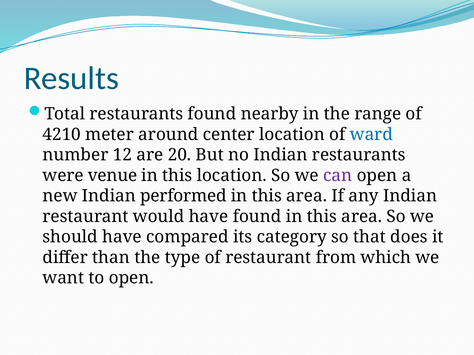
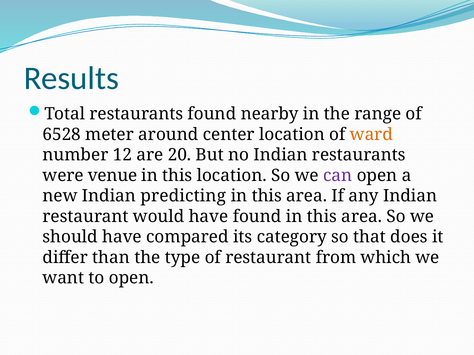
4210: 4210 -> 6528 (62, 135)
ward colour: blue -> orange (371, 135)
performed: performed -> predicting (183, 196)
